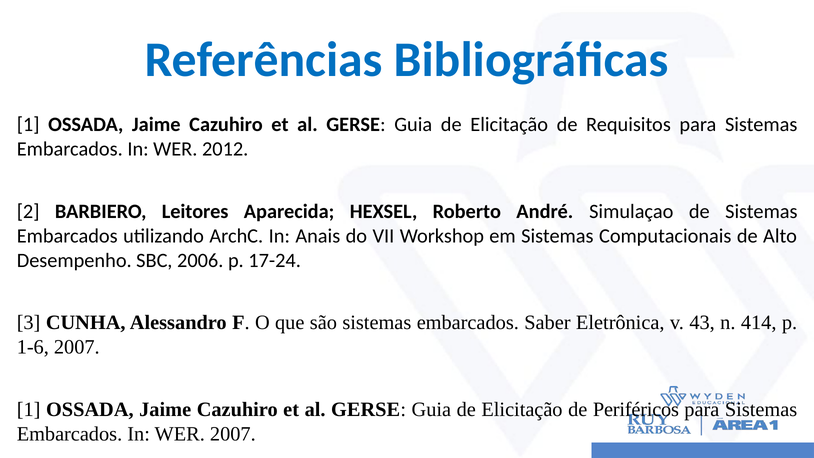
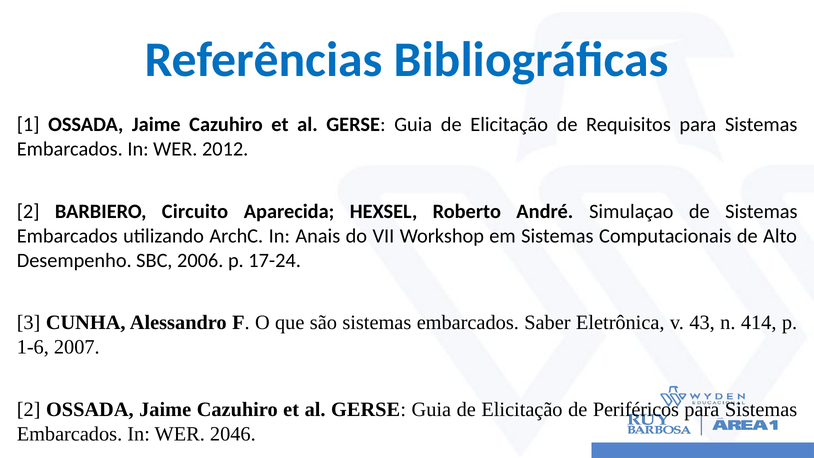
Leitores: Leitores -> Circuito (195, 211)
1: 1 -> 2 (29, 410)
WER 2007: 2007 -> 2046 (233, 434)
